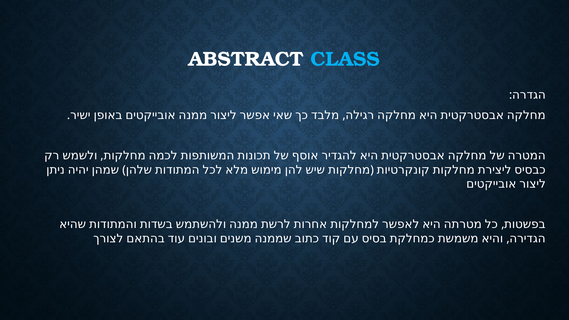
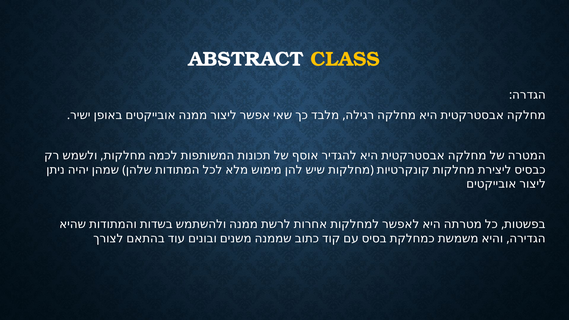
CLASS colour: light blue -> yellow (345, 59)
